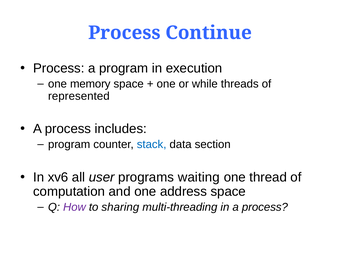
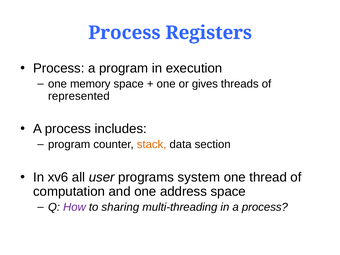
Continue: Continue -> Registers (209, 33)
while: while -> gives (205, 84)
stack colour: blue -> orange (152, 144)
waiting: waiting -> system (199, 177)
